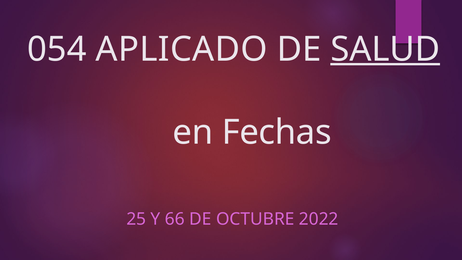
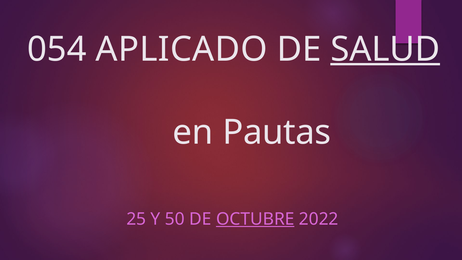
Fechas: Fechas -> Pautas (277, 132)
66: 66 -> 50 (175, 219)
OCTUBRE underline: none -> present (255, 219)
